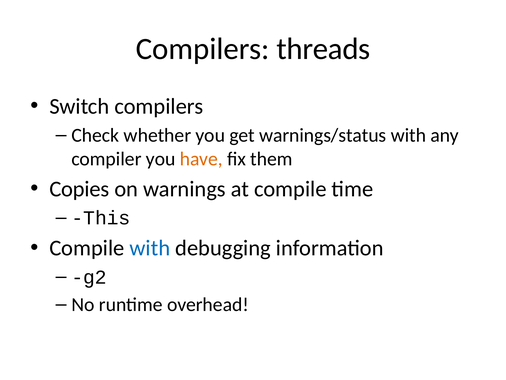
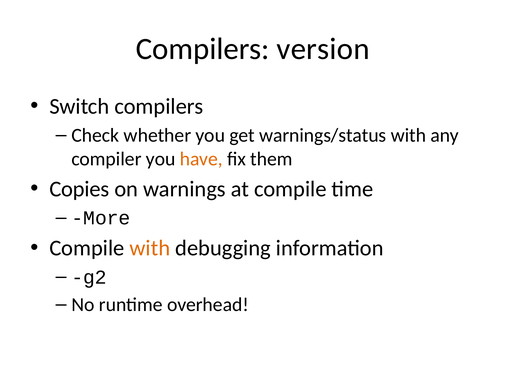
threads: threads -> version (323, 49)
This: This -> More (101, 218)
with colour: blue -> orange (150, 248)
